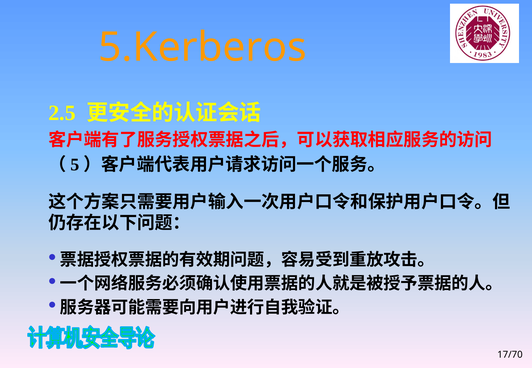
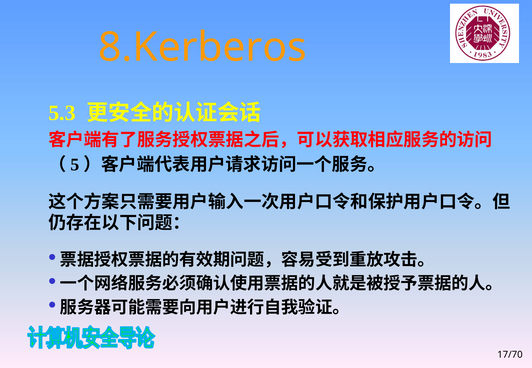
5.Kerberos: 5.Kerberos -> 8.Kerberos (202, 47)
2.5: 2.5 -> 5.3 (62, 113)
